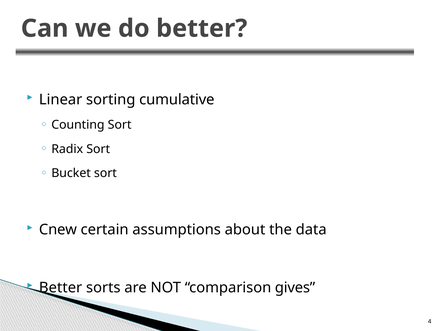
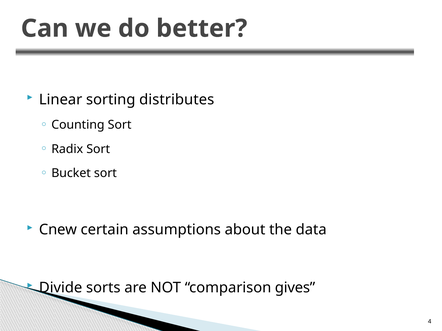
cumulative: cumulative -> distributes (177, 100)
Better: Better -> Divide (61, 288)
